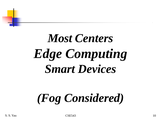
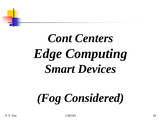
Most: Most -> Cont (60, 38)
